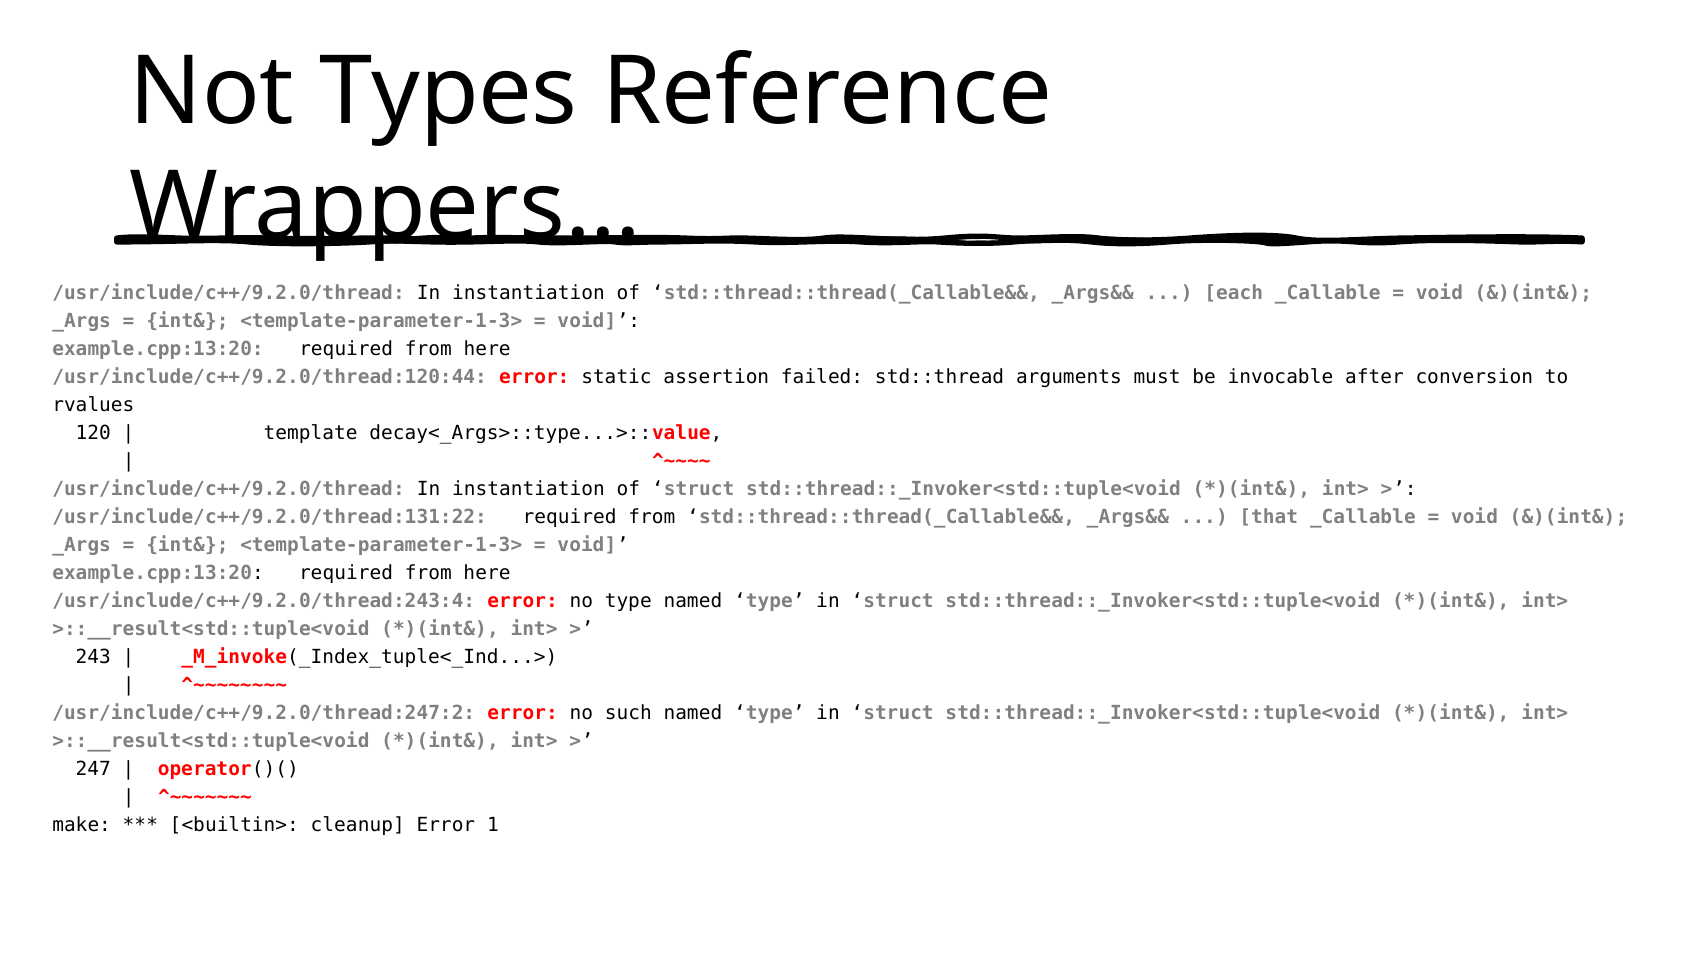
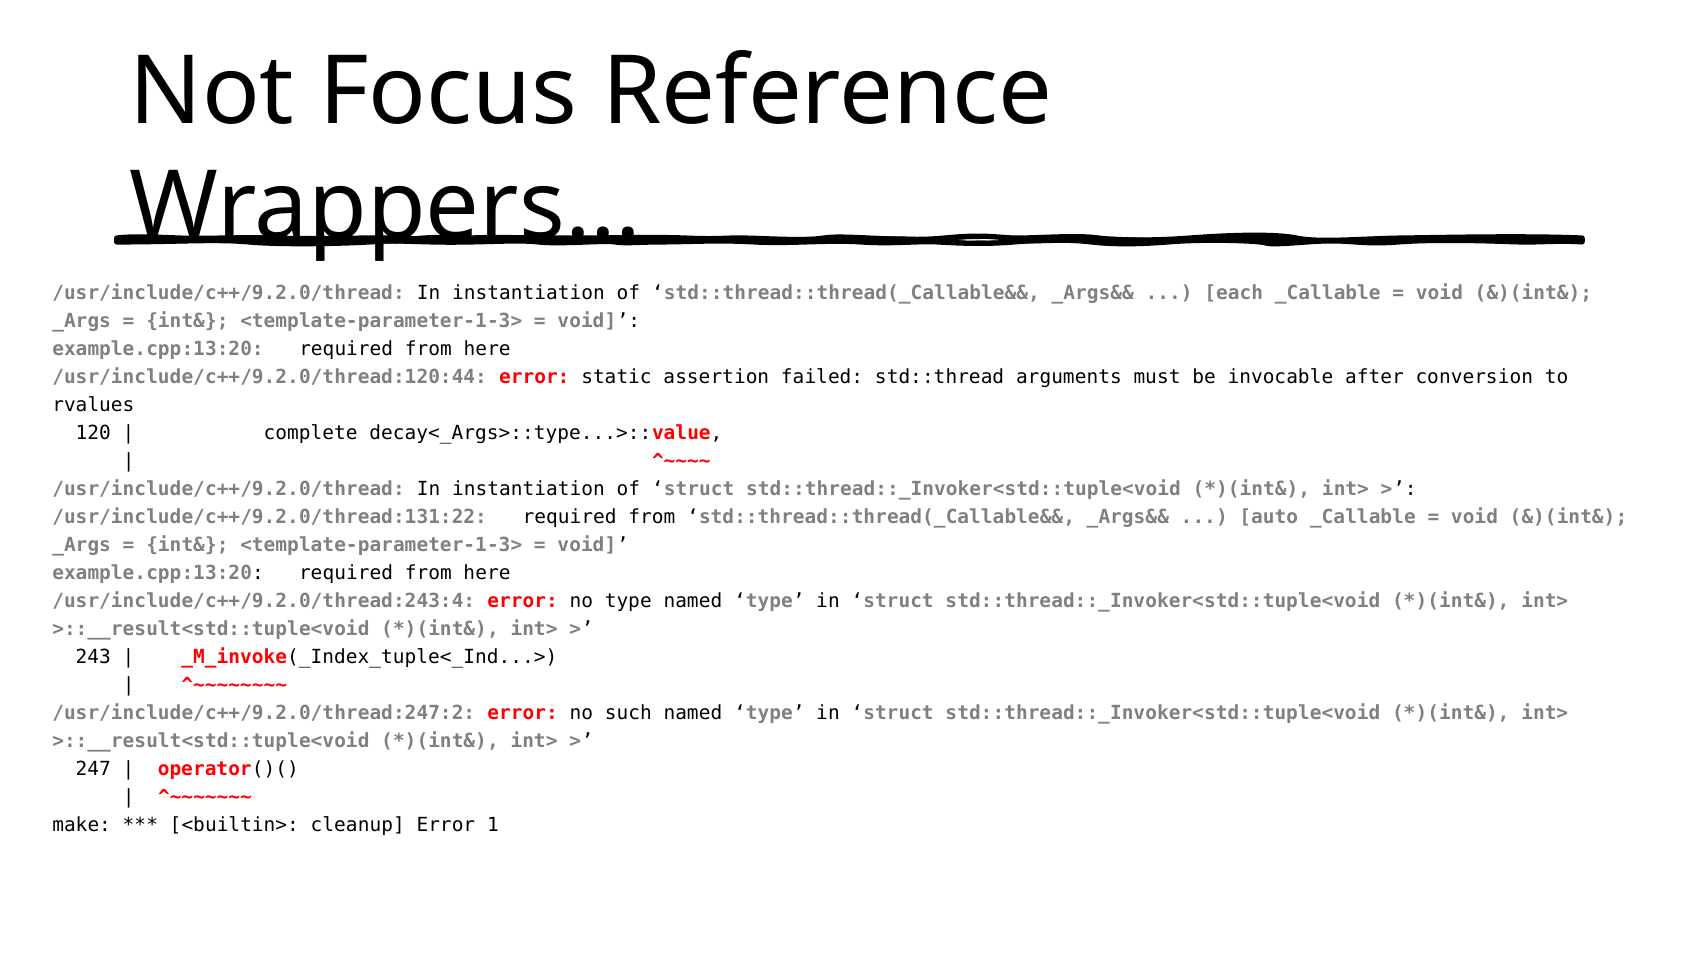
Types: Types -> Focus (448, 93)
template: template -> complete (311, 433)
that: that -> auto (1269, 517)
